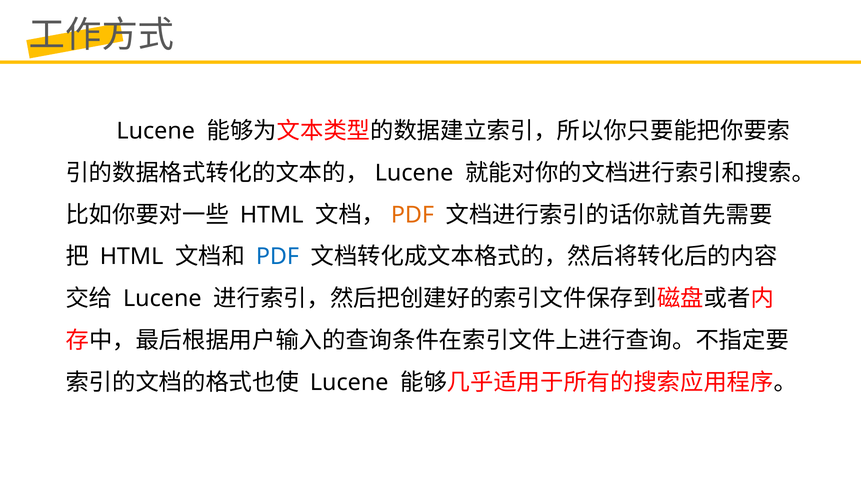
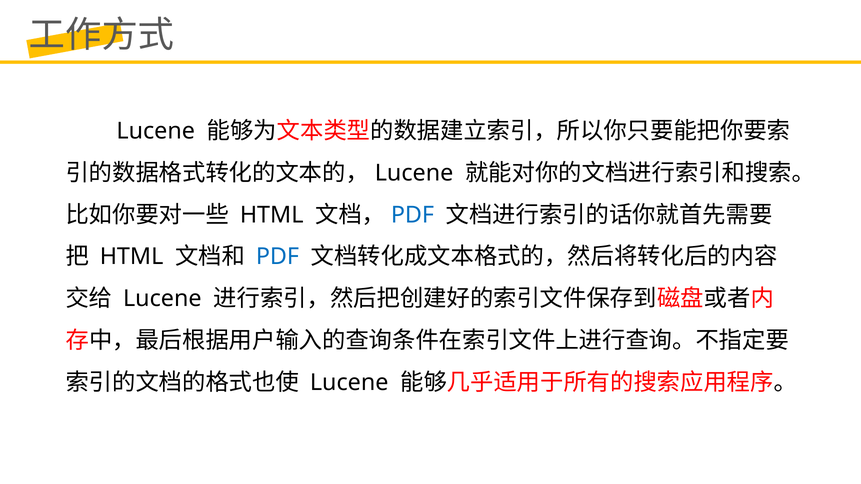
PDF colour: orange -> blue (412, 215)
